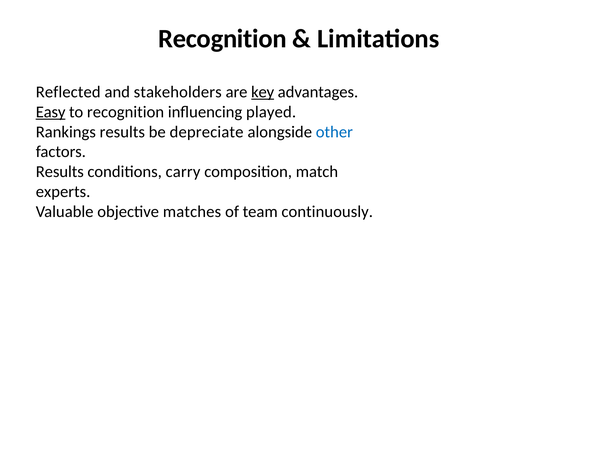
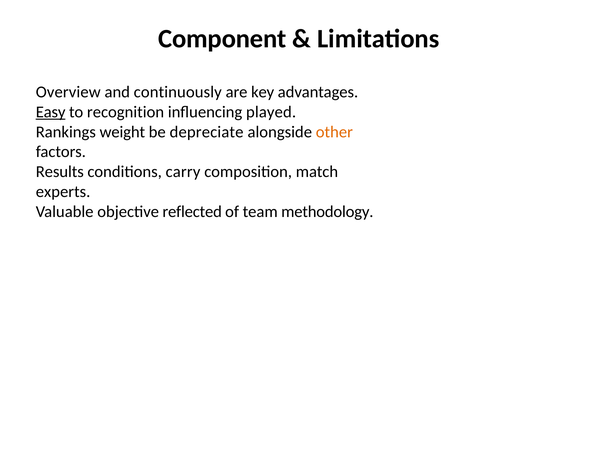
Recognition: Recognition -> Component (222, 39)
Reflected: Reflected -> Overview (68, 92)
stakeholders: stakeholders -> continuously (178, 92)
key underline: present -> none (263, 92)
Rankings results: results -> weight (122, 132)
other colour: blue -> orange (334, 132)
matches: matches -> reflected (192, 211)
continuously: continuously -> methodology (327, 211)
